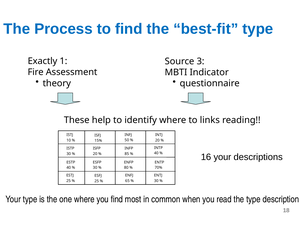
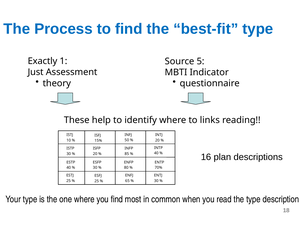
3: 3 -> 5 (200, 61)
Fire: Fire -> Just (36, 72)
16 your: your -> plan (222, 157)
